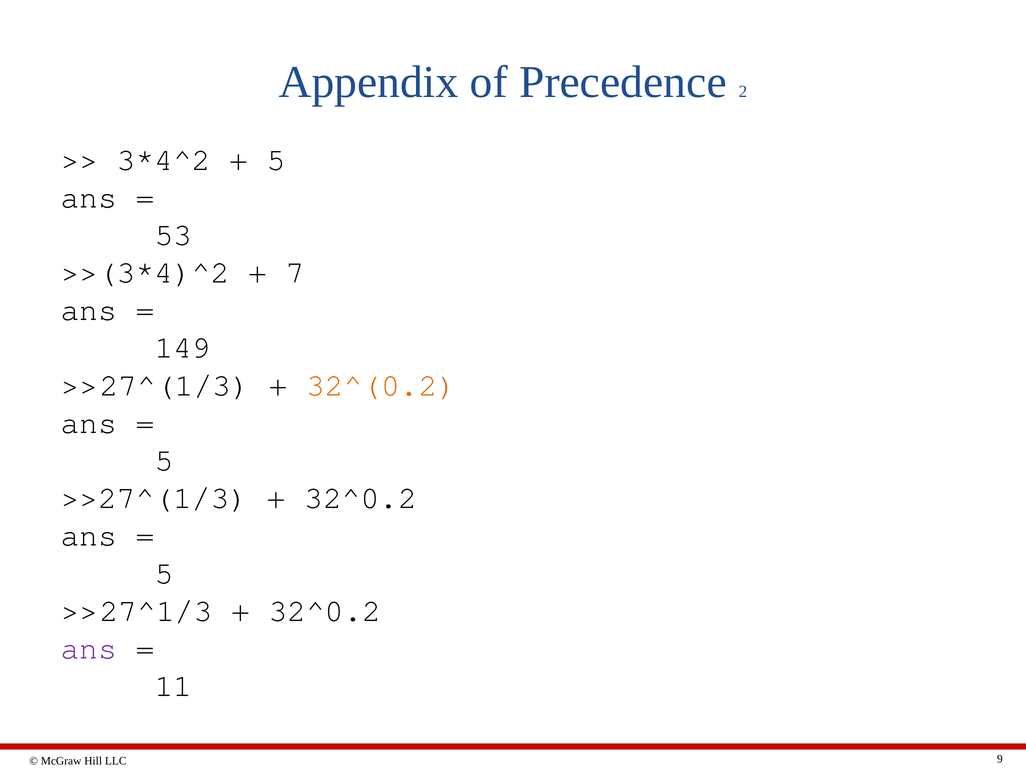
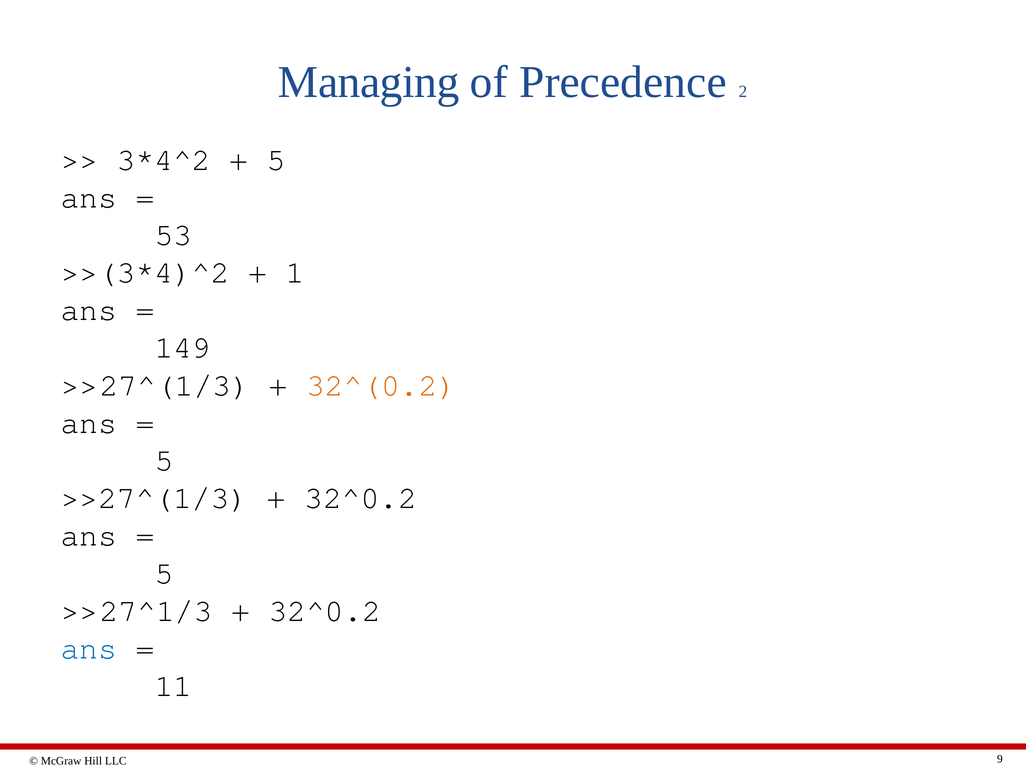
Appendix: Appendix -> Managing (369, 82)
7: 7 -> 1 (295, 272)
ans colour: purple -> blue (89, 648)
